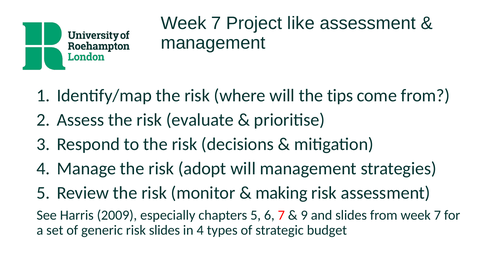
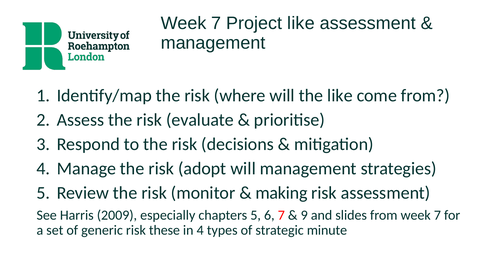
the tips: tips -> like (340, 96)
risk slides: slides -> these (164, 230)
budget: budget -> minute (327, 230)
